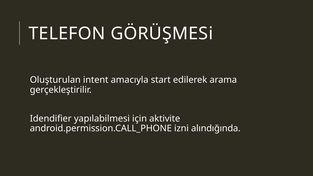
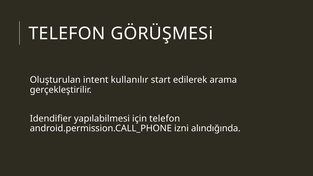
amacıyla: amacıyla -> kullanılır (130, 80)
için aktivite: aktivite -> telefon (165, 119)
